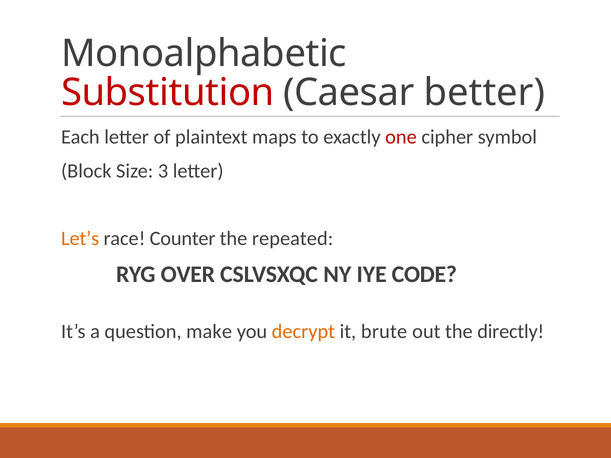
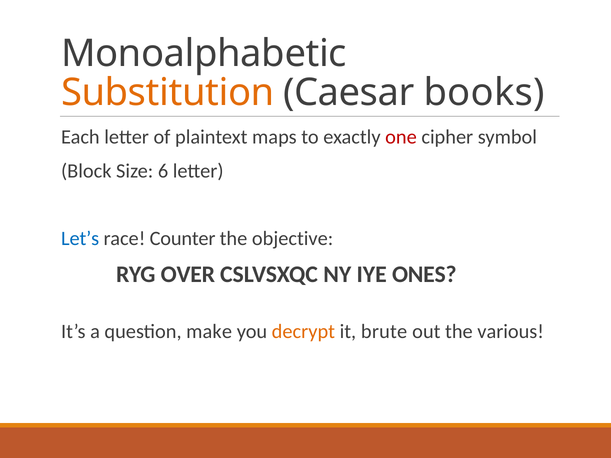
Substitution colour: red -> orange (168, 93)
better: better -> books (484, 93)
3: 3 -> 6 (163, 171)
Let’s colour: orange -> blue (80, 239)
repeated: repeated -> objective (293, 239)
CODE: CODE -> ONES (424, 275)
directly: directly -> various (511, 332)
